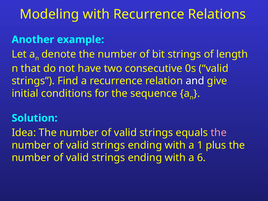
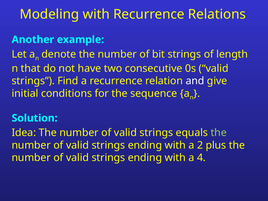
the colour: pink -> light green (219, 133)
1: 1 -> 2 (200, 145)
6: 6 -> 4 (201, 158)
